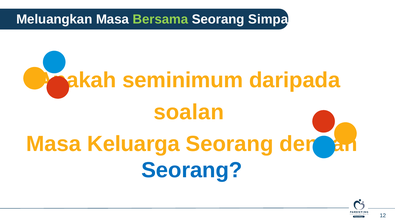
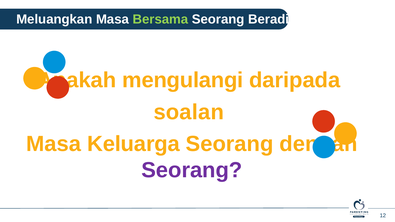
Simpan: Simpan -> Beradik (272, 19)
seminimum: seminimum -> mengulangi (183, 80)
Seorang colour: blue -> purple (192, 170)
